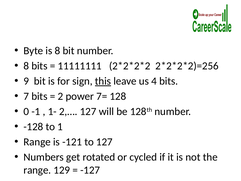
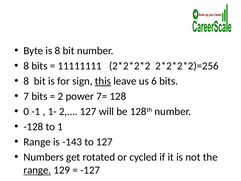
9: 9 -> 8 (26, 81)
4: 4 -> 6 (154, 81)
-121: -121 -> -143 (72, 142)
range underline: none -> present (37, 170)
